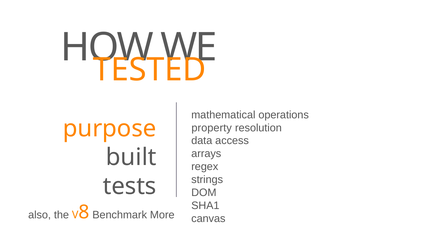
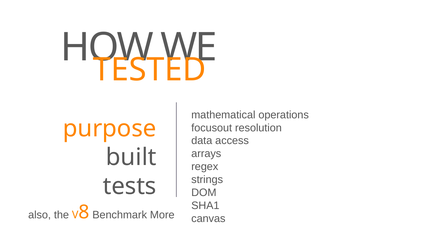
property: property -> focusout (212, 128)
